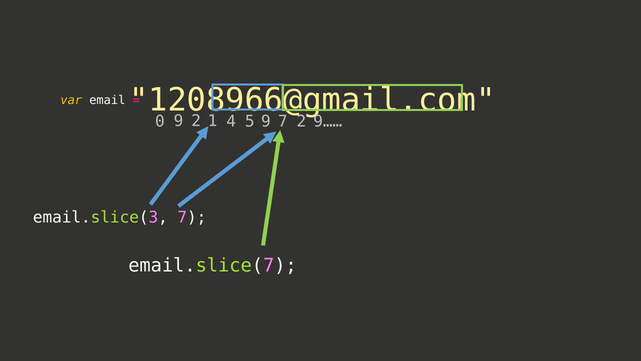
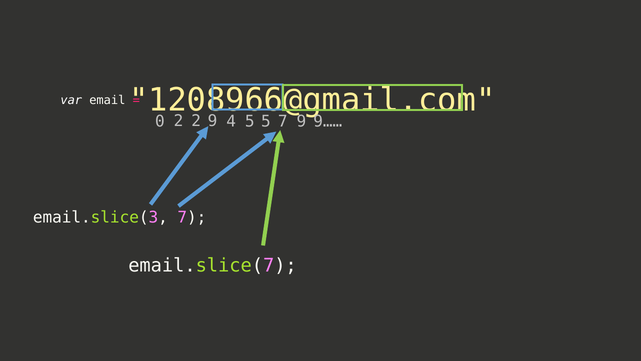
var colour: yellow -> white (71, 100)
0 9: 9 -> 2 (179, 121)
1: 1 -> 9 (212, 121)
5 9: 9 -> 5 (266, 121)
7 2: 2 -> 9 (301, 121)
